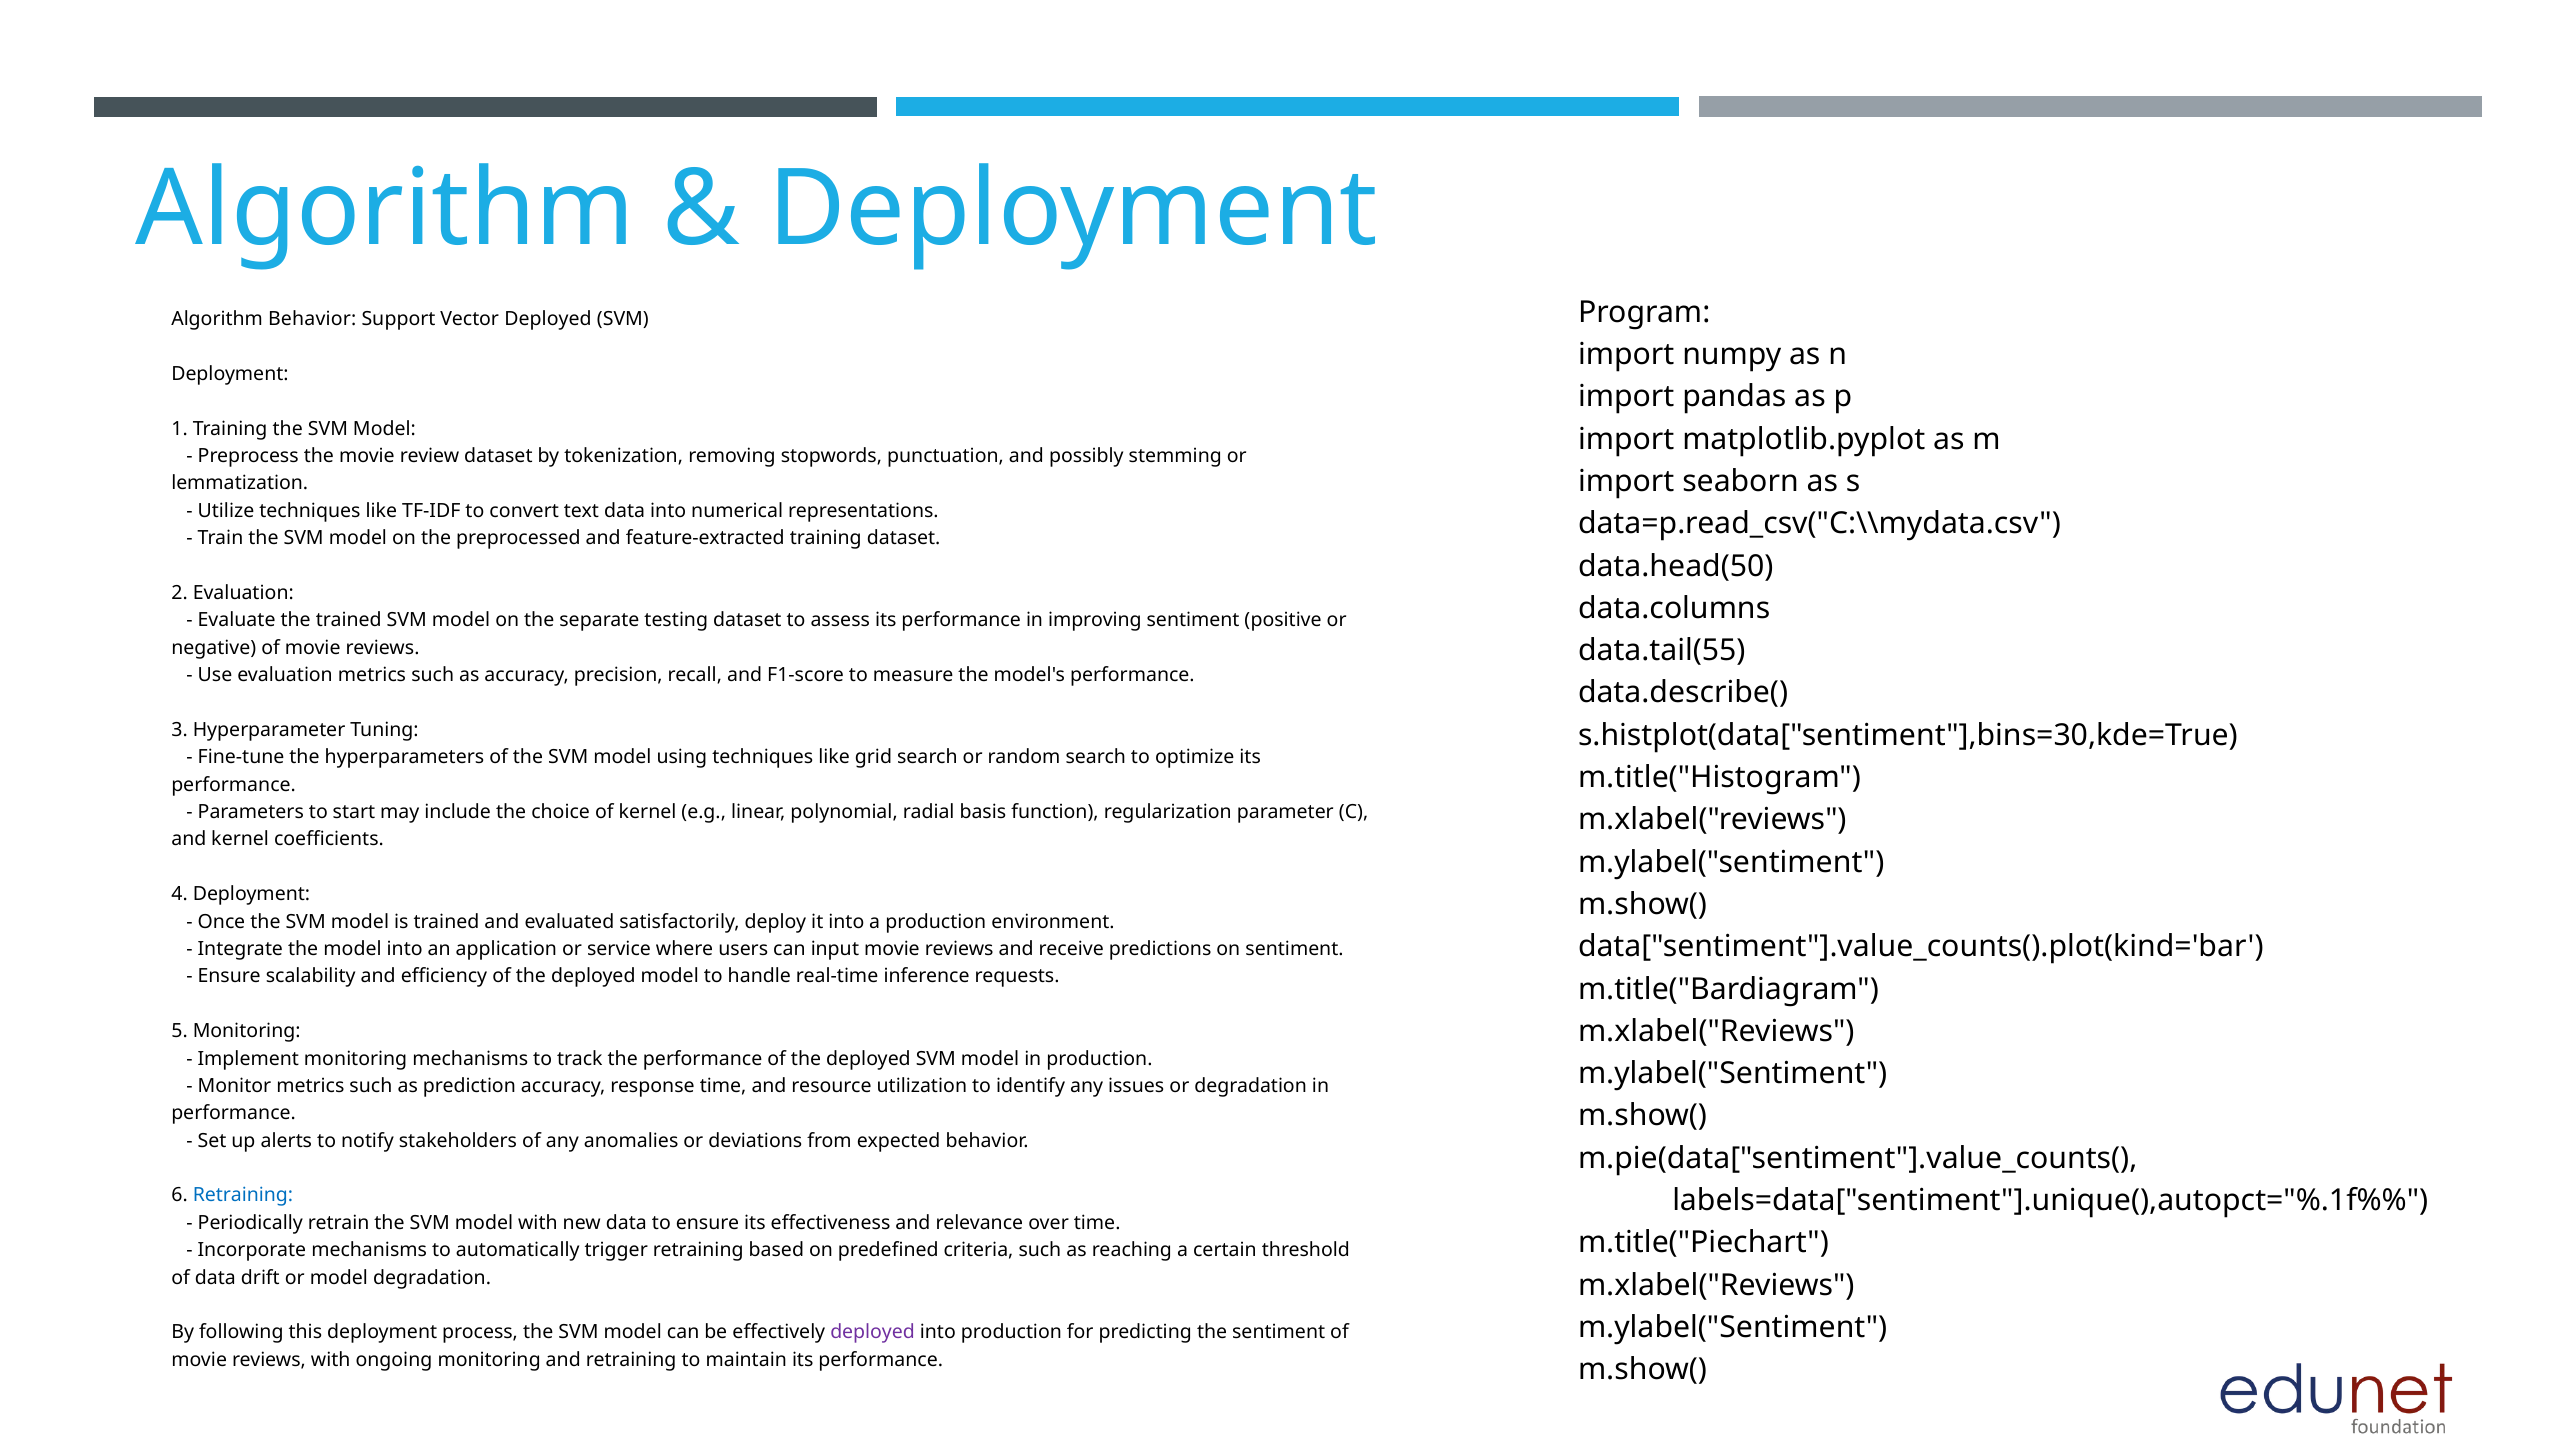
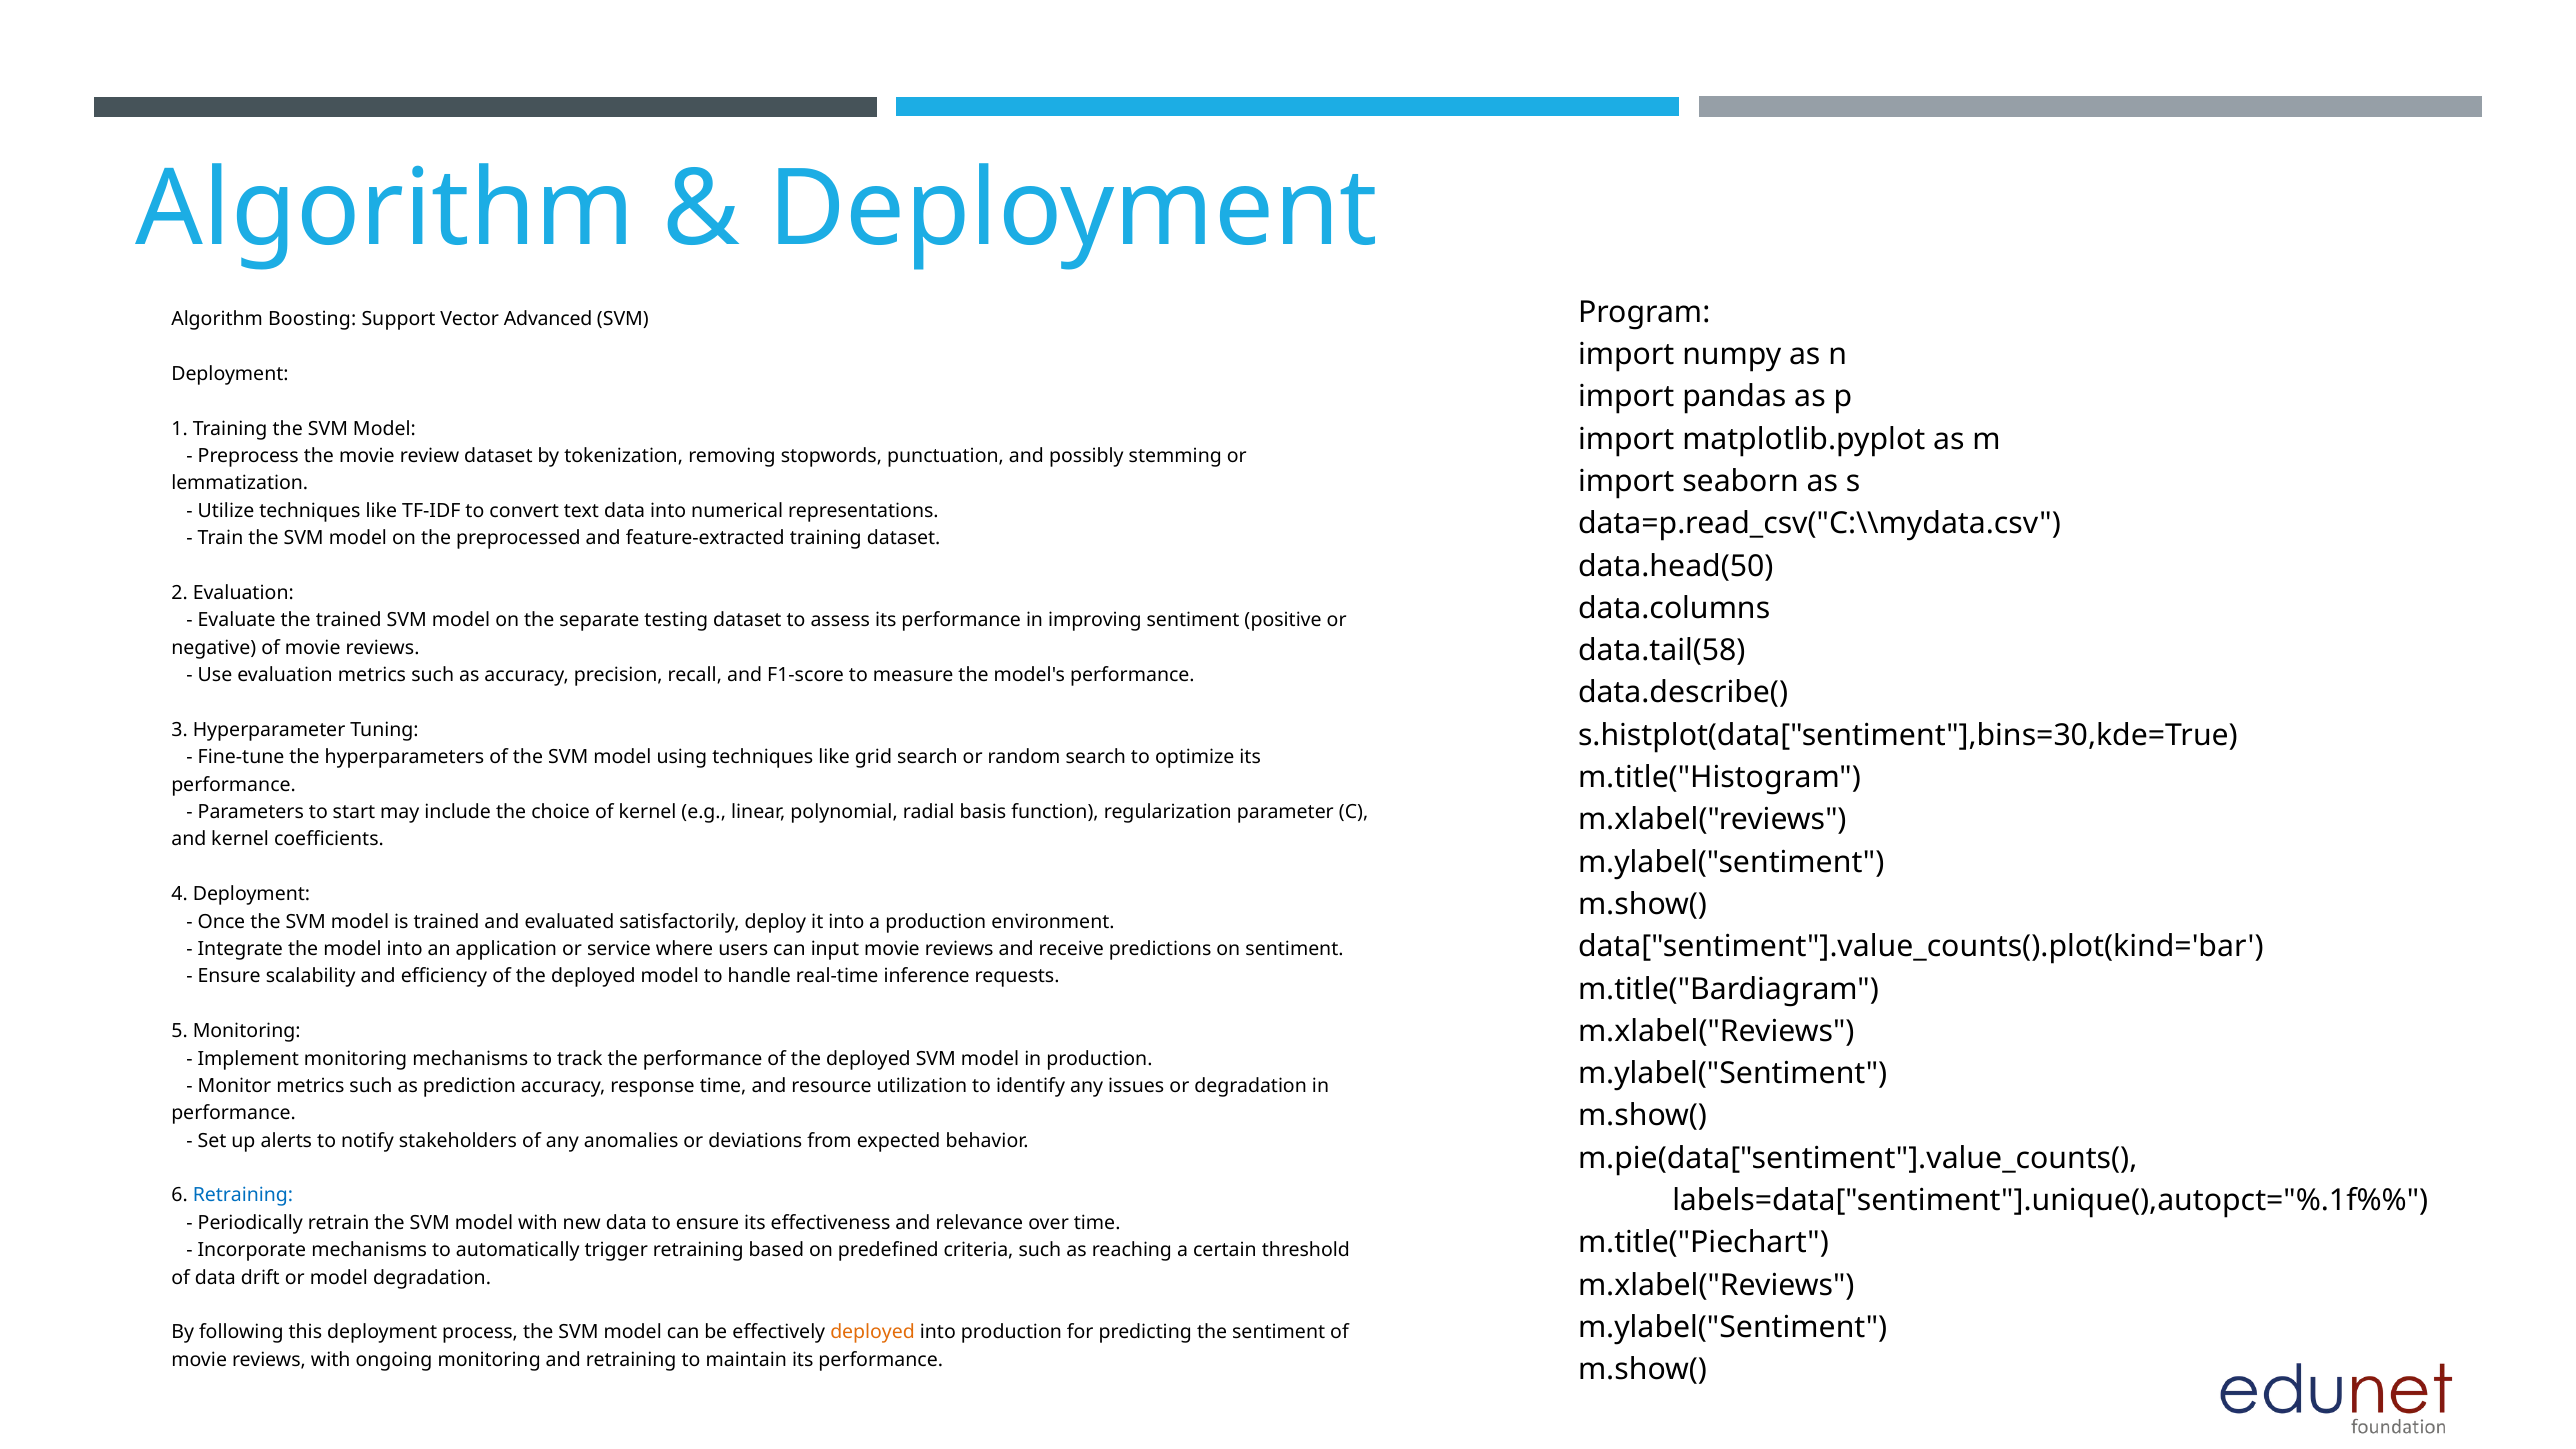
Algorithm Behavior: Behavior -> Boosting (312, 319)
Vector Deployed: Deployed -> Advanced (548, 319)
data.tail(55: data.tail(55 -> data.tail(58 (1662, 651)
deployed colour: purple -> orange (873, 1332)
